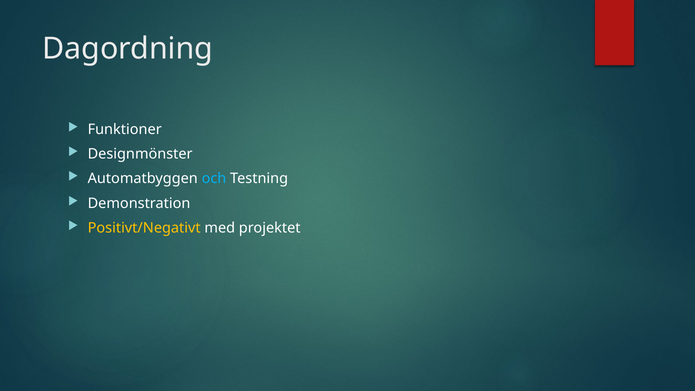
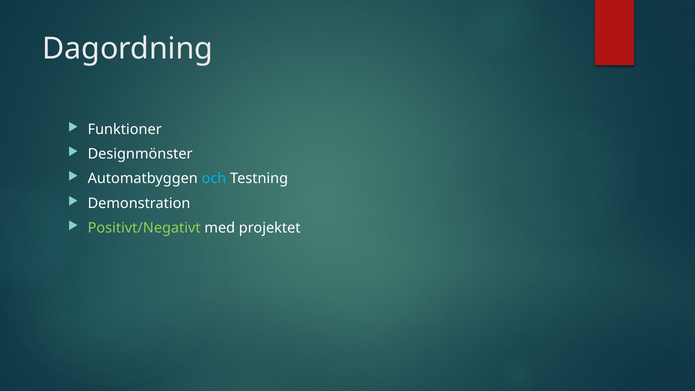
Positivt/Negativt colour: yellow -> light green (144, 228)
